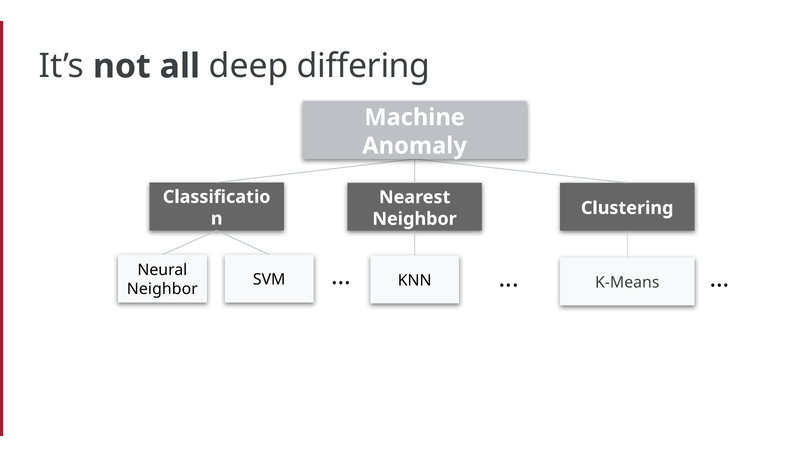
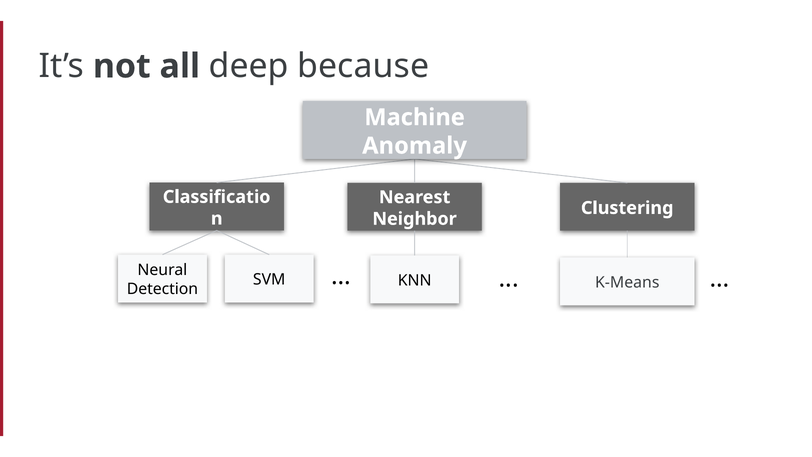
differing: differing -> because (363, 66)
Neighbor: Neighbor -> Detection (162, 289)
